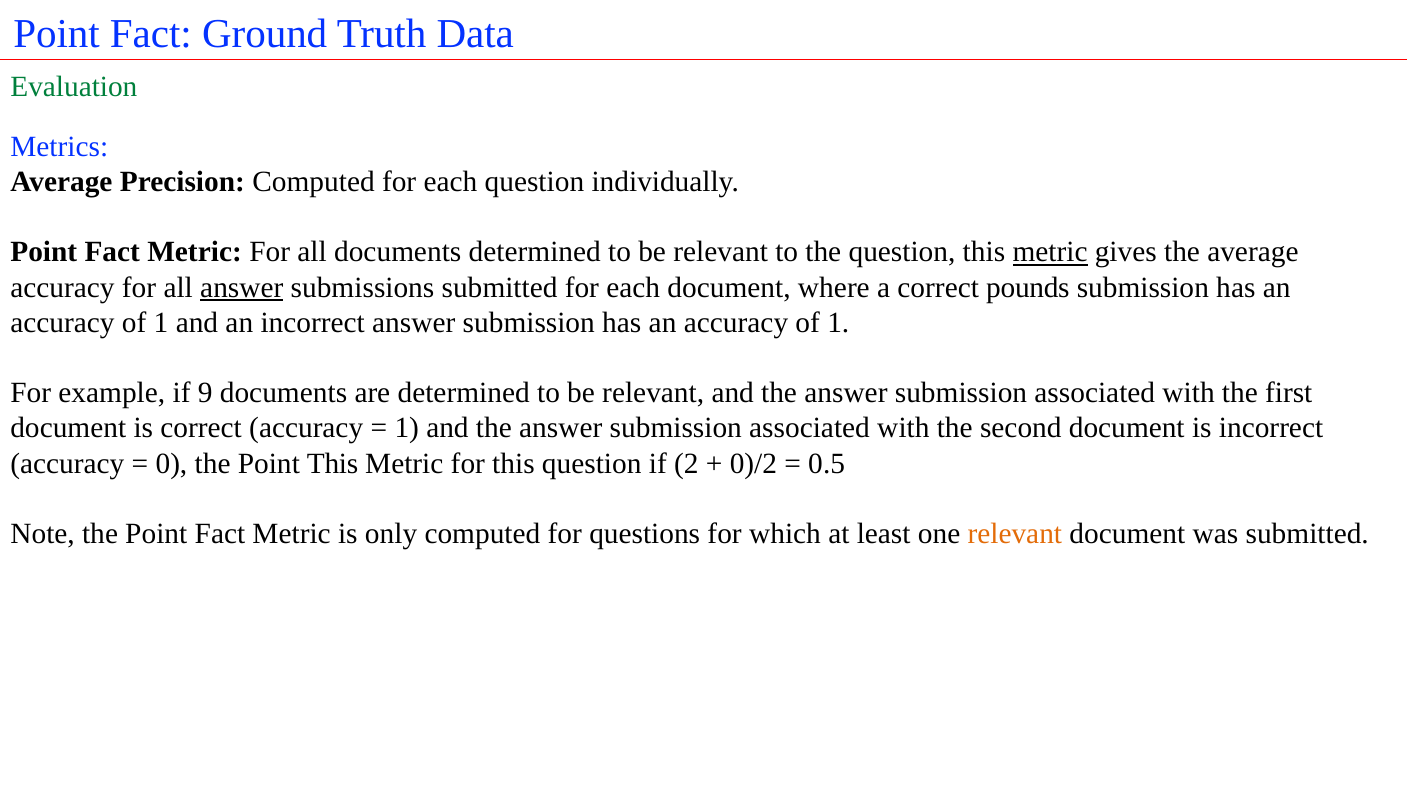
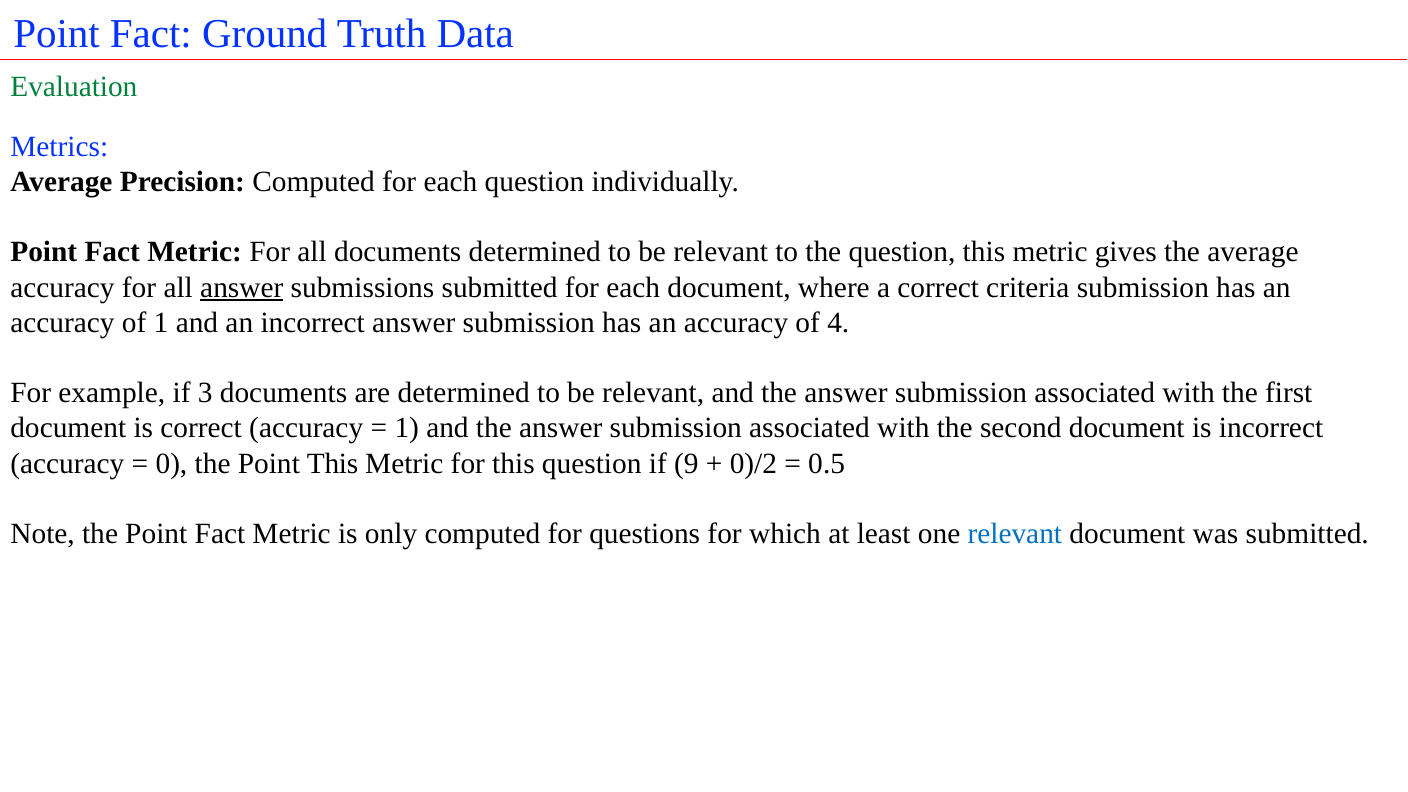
metric underline: present -> none (1050, 252)
pounds: pounds -> criteria (1028, 287)
1: 1 -> 4 (838, 323)
9: 9 -> 3 (205, 393)
2: 2 -> 9 (686, 463)
relevant colour: orange -> blue (1015, 534)
